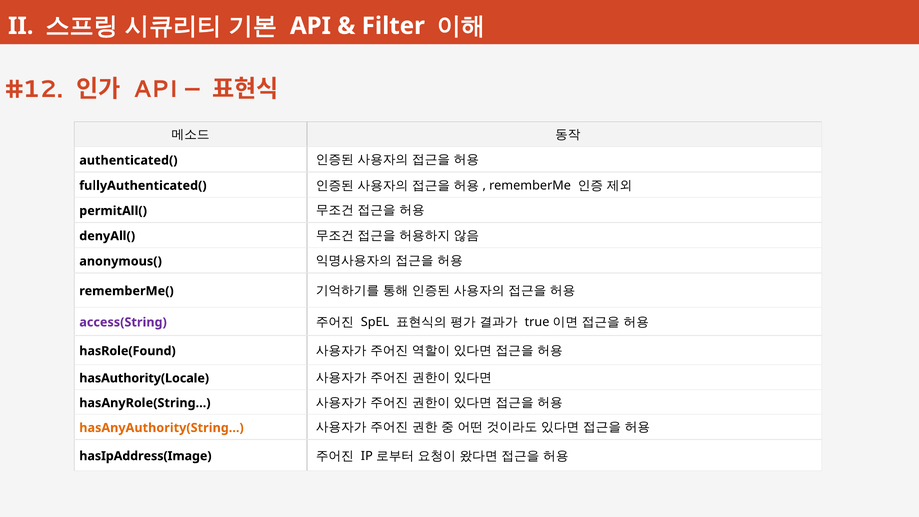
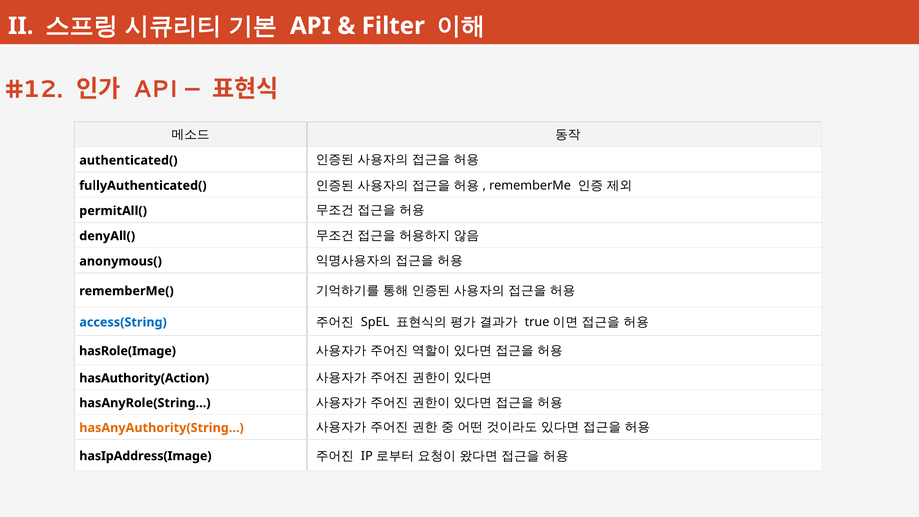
access(String colour: purple -> blue (123, 322)
hasRole(Found: hasRole(Found -> hasRole(Image (128, 351)
hasAuthority(Locale: hasAuthority(Locale -> hasAuthority(Action (144, 378)
